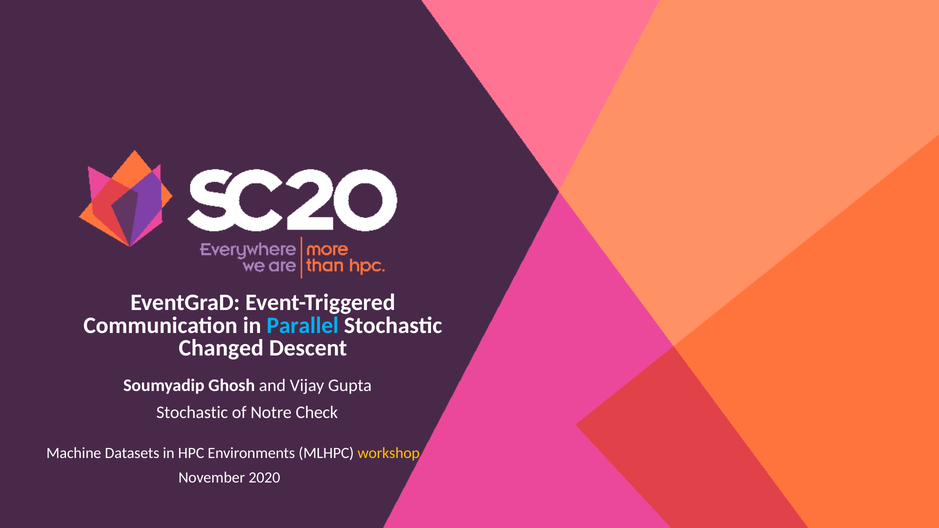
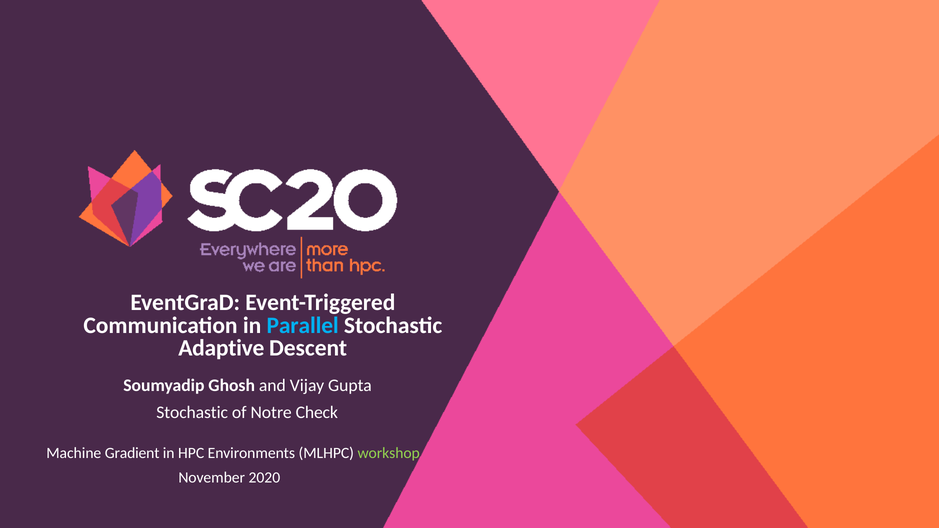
Changed: Changed -> Adaptive (221, 348)
Datasets: Datasets -> Gradient (132, 453)
workshop colour: yellow -> light green (389, 453)
